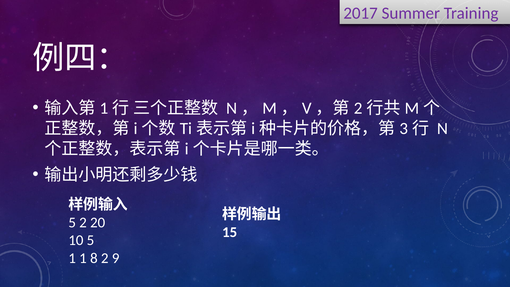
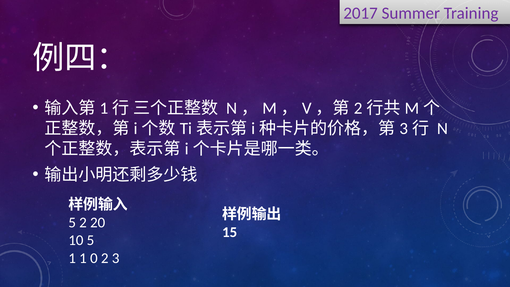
8: 8 -> 0 (94, 258)
9: 9 -> 3 (116, 258)
